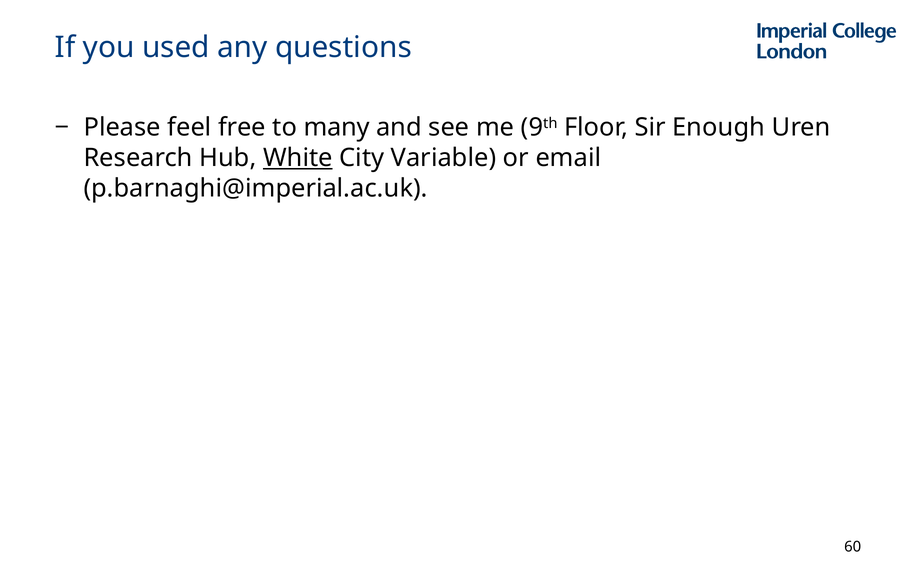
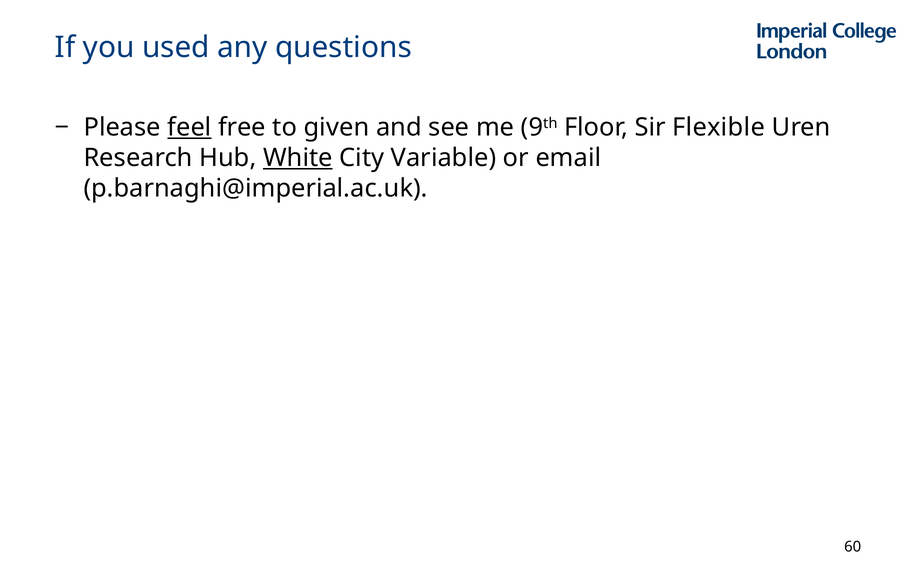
feel underline: none -> present (189, 128)
many: many -> given (336, 128)
Enough: Enough -> Flexible (719, 128)
